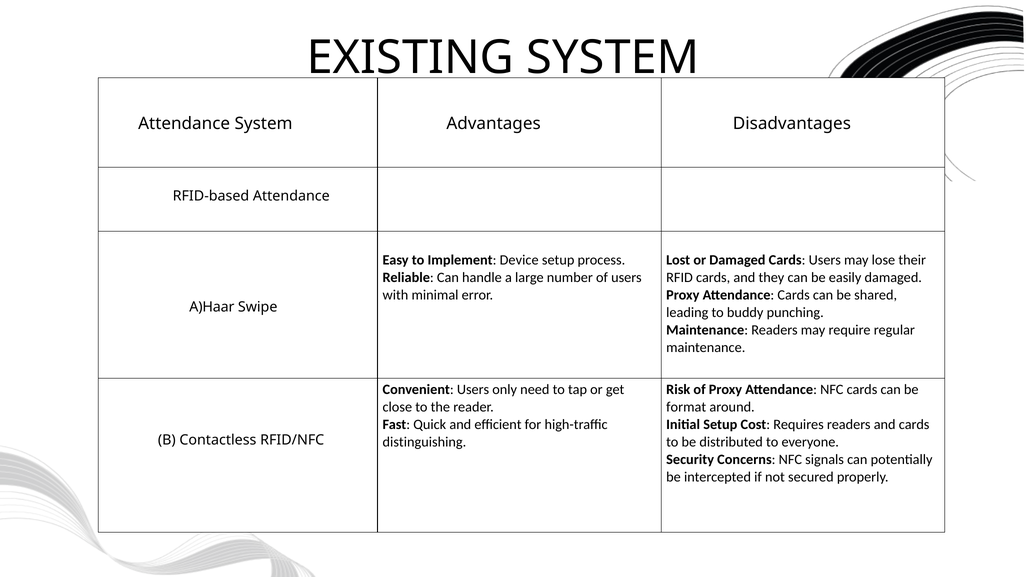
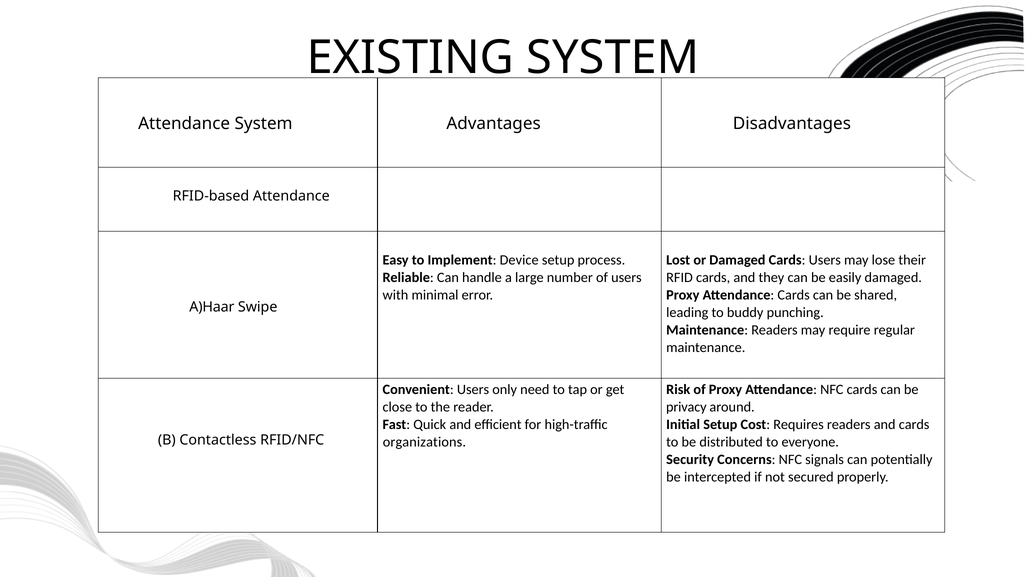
format: format -> privacy (686, 407)
distinguishing: distinguishing -> organizations (424, 442)
